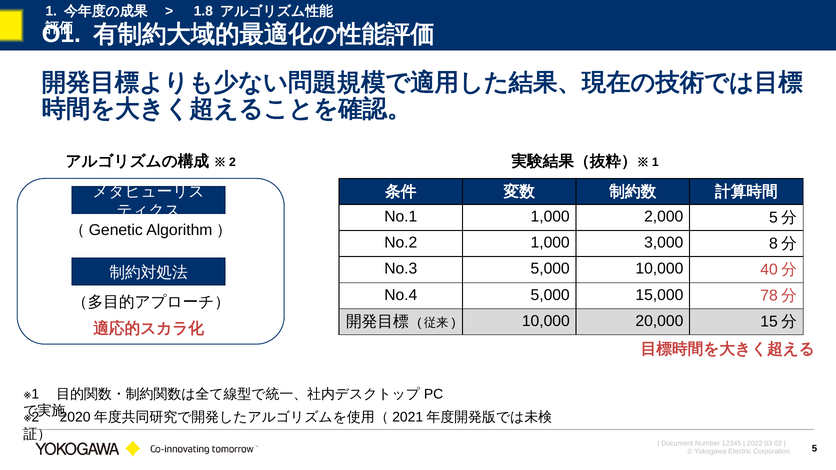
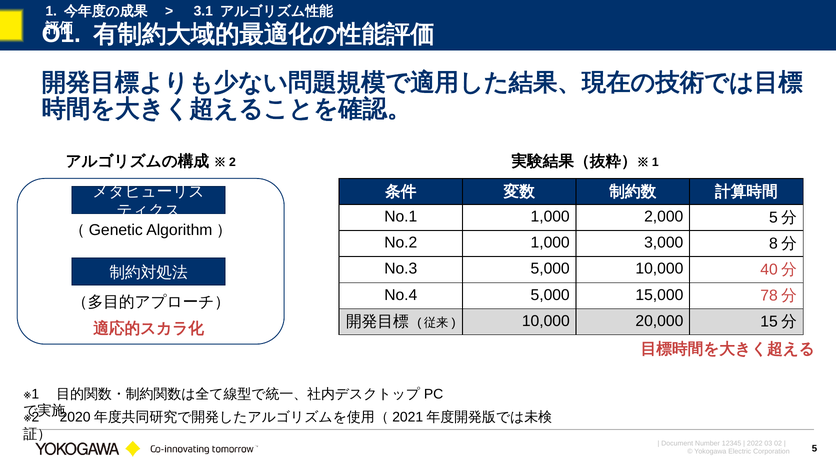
1.8: 1.8 -> 3.1 (203, 11)
